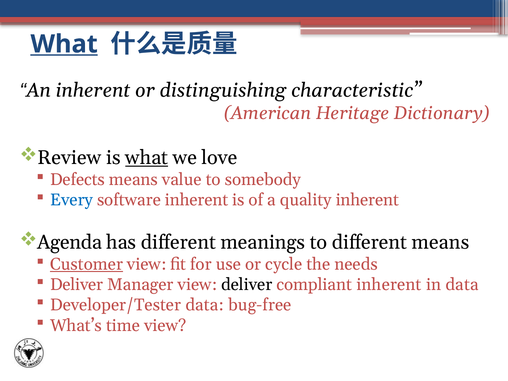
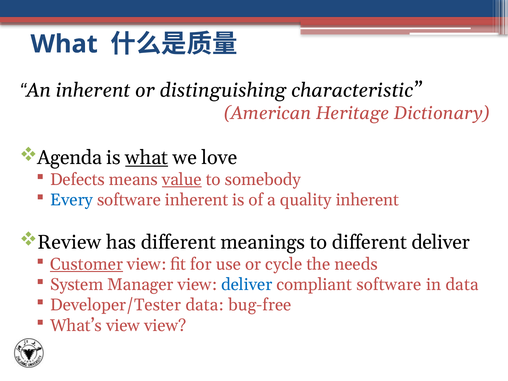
What underline: present -> none (64, 44)
Review: Review -> Agenda (70, 158)
value underline: none -> present (182, 180)
Agenda: Agenda -> Review (70, 242)
different means: means -> deliver (441, 242)
Deliver: Deliver -> System (77, 285)
deliver colour: black -> blue (247, 285)
compliant inherent: inherent -> software (389, 285)
What’s time: time -> view (123, 325)
